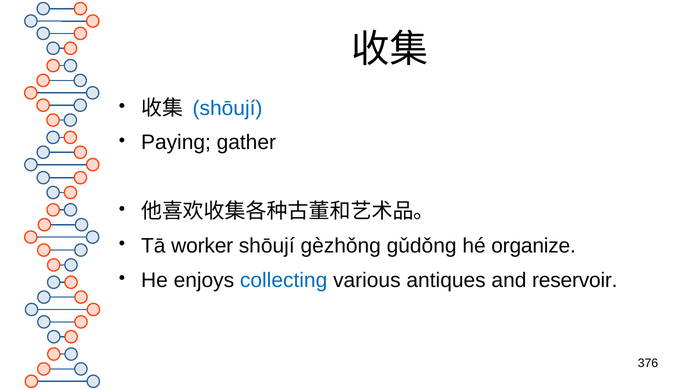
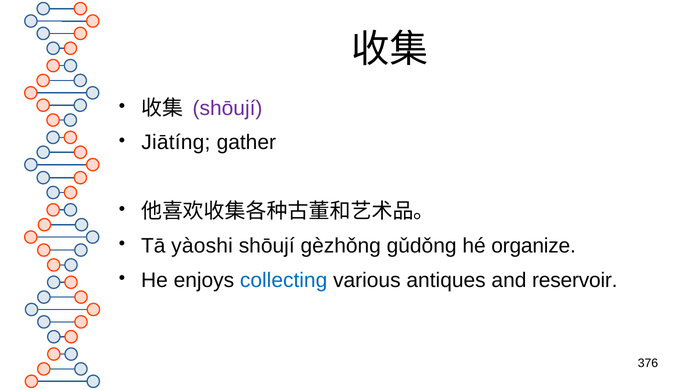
shōují colour: blue -> purple (228, 108)
Paying: Paying -> Jiātíng (176, 142)
worker: worker -> yàoshi (202, 246)
